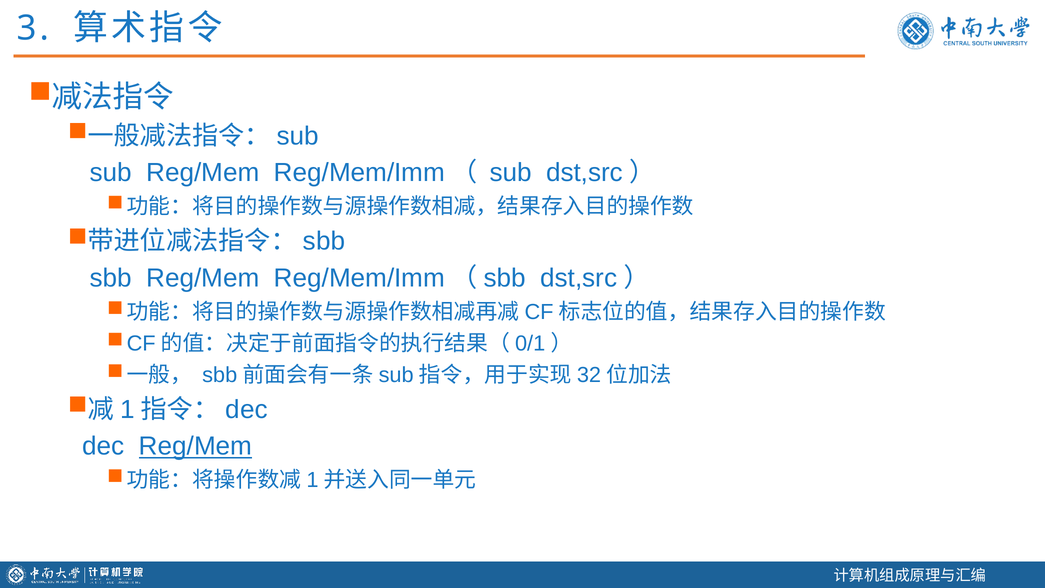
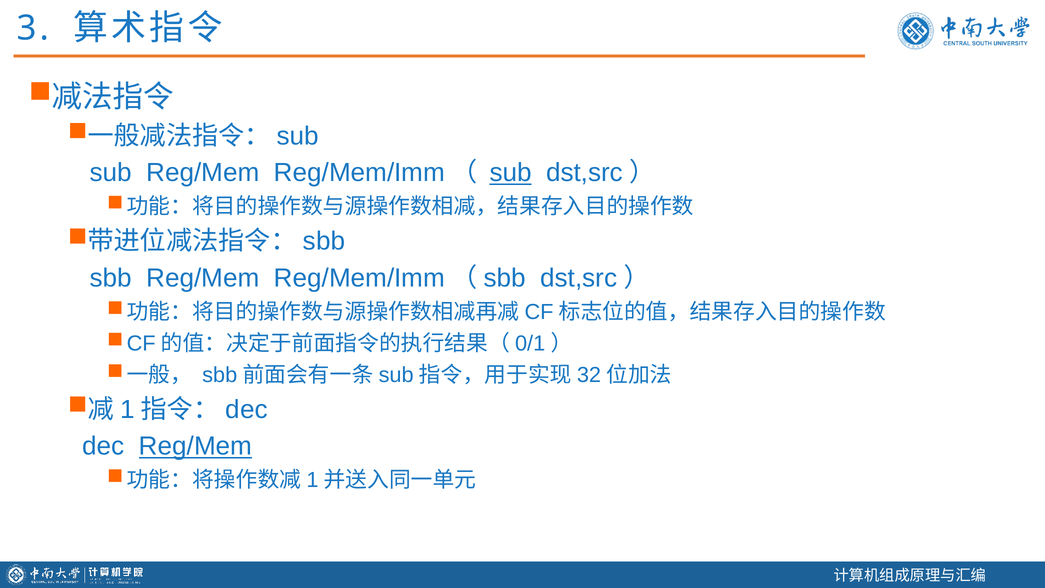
sub underline: none -> present (511, 173)
